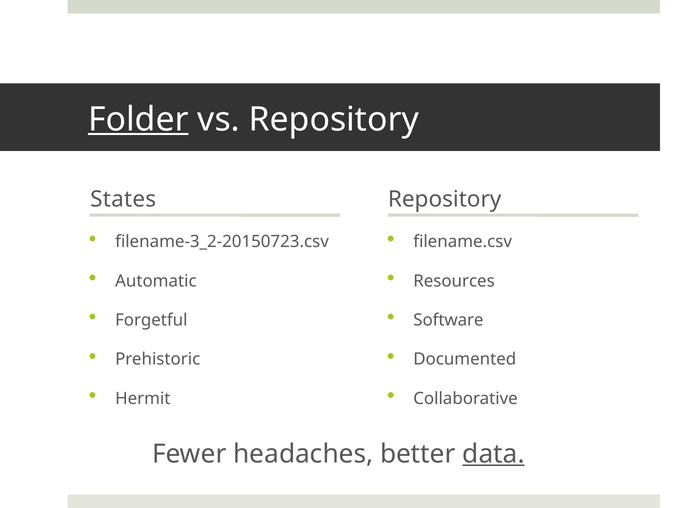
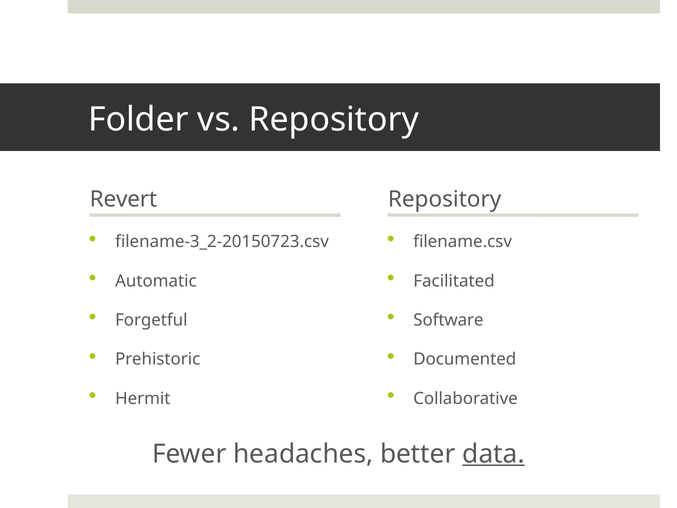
Folder underline: present -> none (138, 119)
States: States -> Revert (123, 199)
Resources: Resources -> Facilitated (454, 281)
